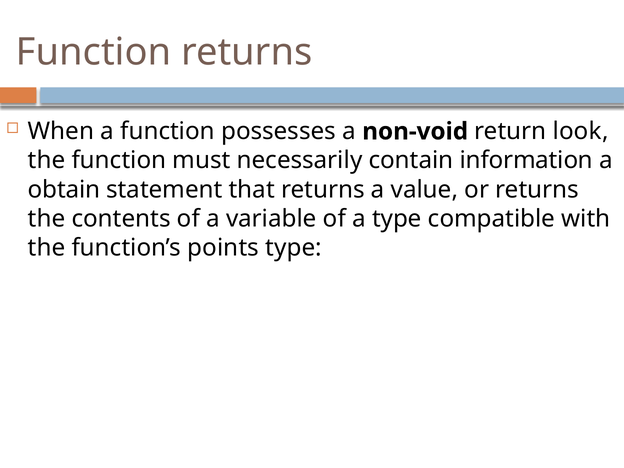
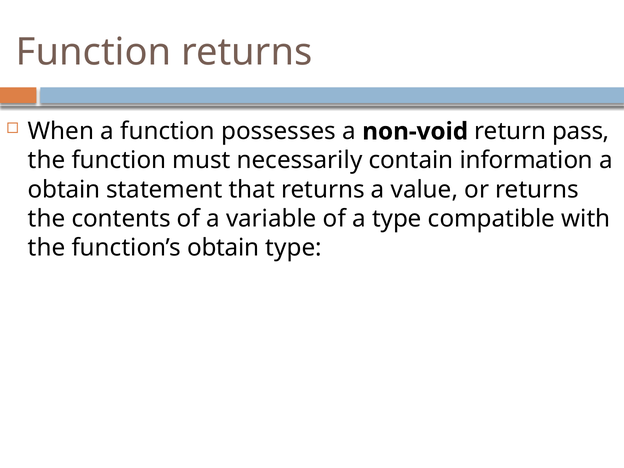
look: look -> pass (581, 131)
function’s points: points -> obtain (223, 248)
